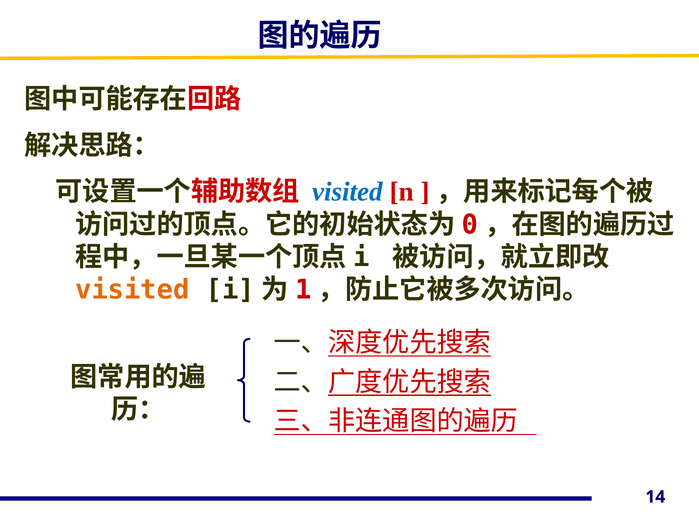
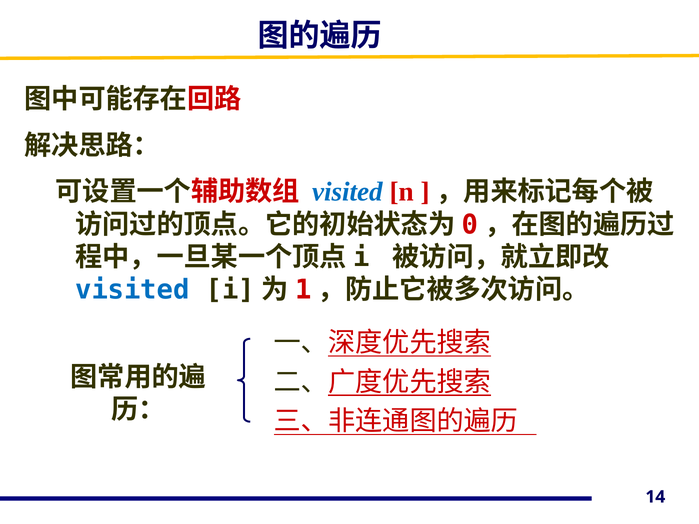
visited colour: orange -> blue (132, 290)
